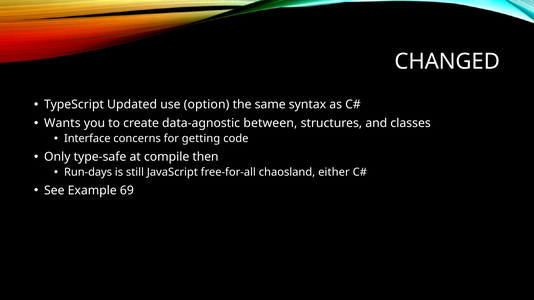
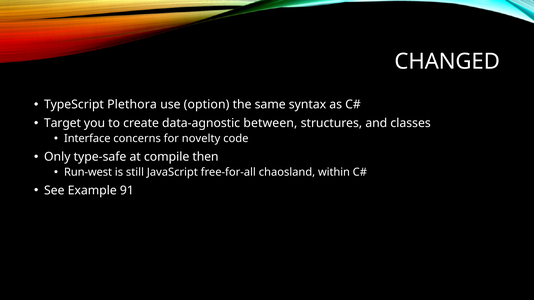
Updated: Updated -> Plethora (132, 105)
Wants: Wants -> Target (62, 123)
getting: getting -> novelty (201, 139)
Run-days: Run-days -> Run-west (88, 172)
either: either -> within (334, 172)
69: 69 -> 91 (127, 191)
